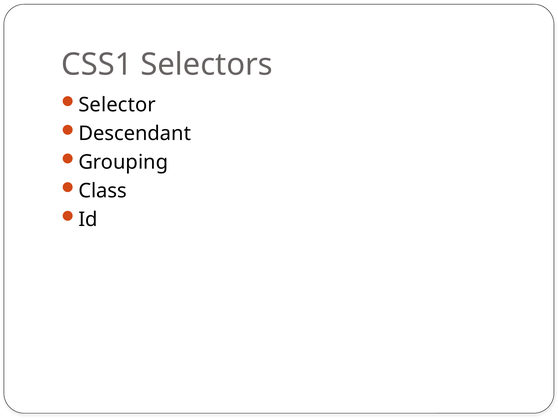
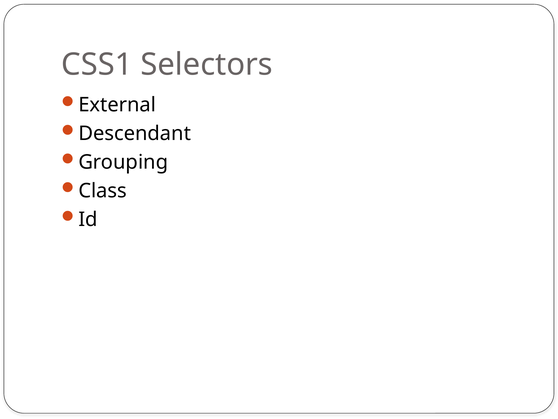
Selector: Selector -> External (117, 105)
